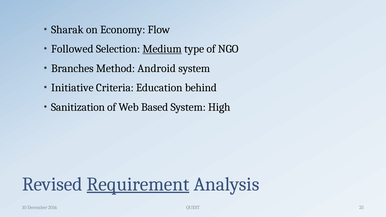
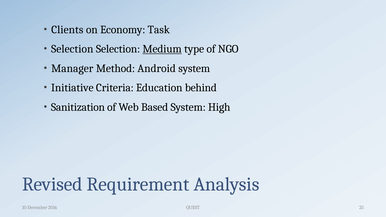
Sharak: Sharak -> Clients (67, 30)
Flow: Flow -> Task (159, 30)
Followed: Followed -> Selection (72, 49)
Branches: Branches -> Manager (72, 68)
Requirement underline: present -> none (138, 184)
